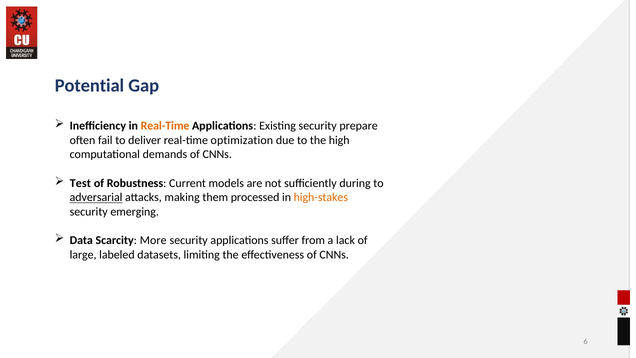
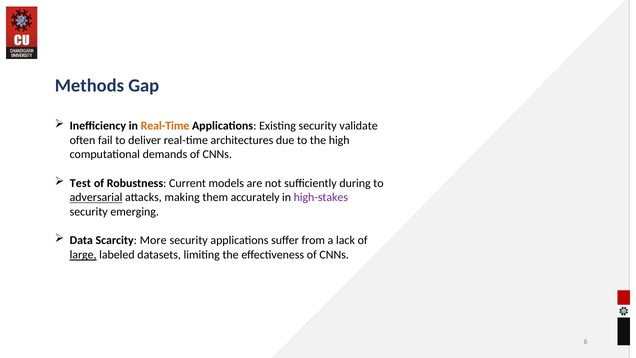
Potential: Potential -> Methods (89, 86)
prepare: prepare -> validate (359, 126)
optimization: optimization -> architectures (242, 140)
processed: processed -> accurately (255, 197)
high-stakes colour: orange -> purple (321, 197)
large underline: none -> present (83, 255)
